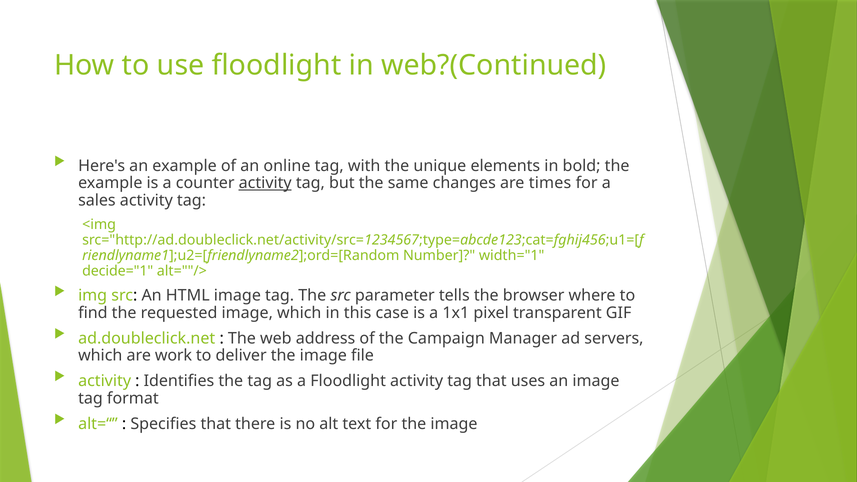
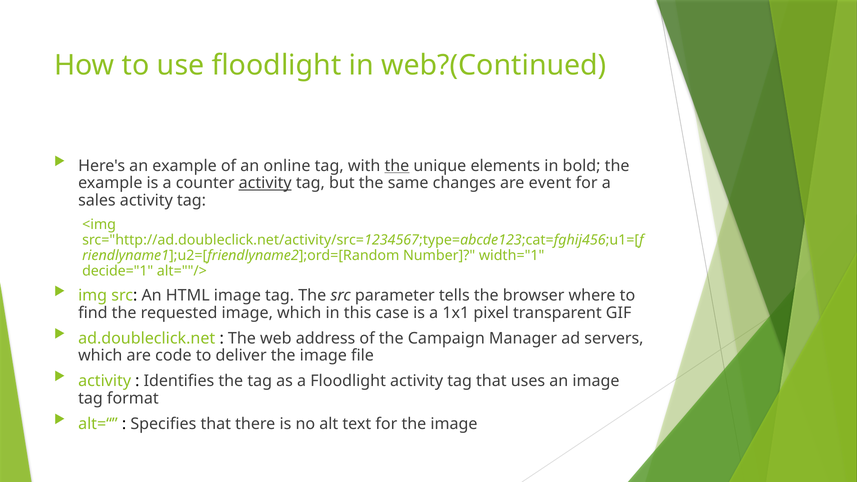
the underline: none -> present (397, 166)
times: times -> event (550, 183)
work: work -> code (173, 356)
